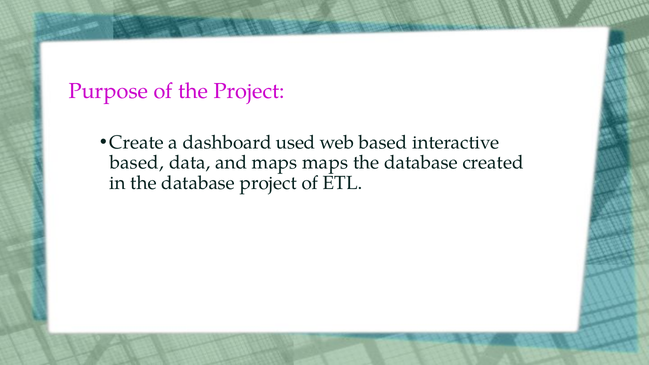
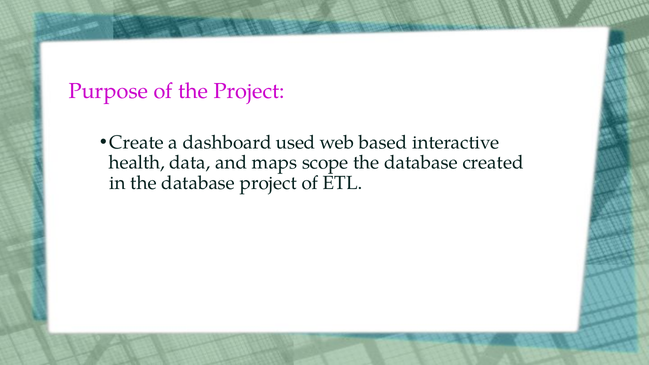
based: based -> health (137, 163)
maps maps: maps -> scope (325, 163)
